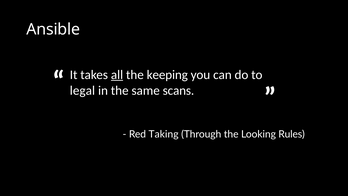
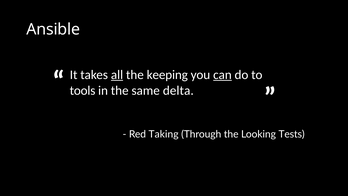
can underline: none -> present (222, 75)
legal: legal -> tools (83, 90)
scans: scans -> delta (178, 90)
Rules: Rules -> Tests (292, 134)
